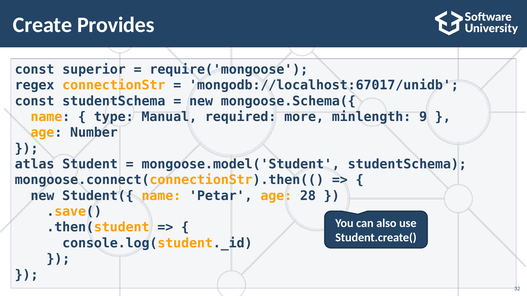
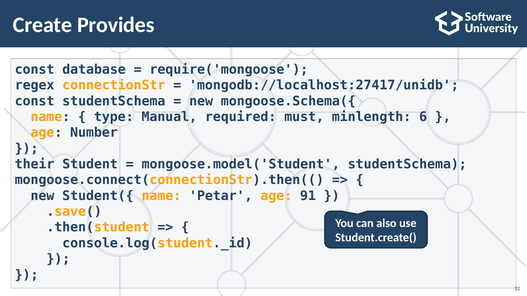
superior: superior -> database (94, 70)
mongodb://localhost:67017/unidb: mongodb://localhost:67017/unidb -> mongodb://localhost:27417/unidb (324, 85)
more: more -> must (304, 117)
9: 9 -> 6 (423, 117)
atlas: atlas -> their (35, 164)
28: 28 -> 91 (308, 196)
